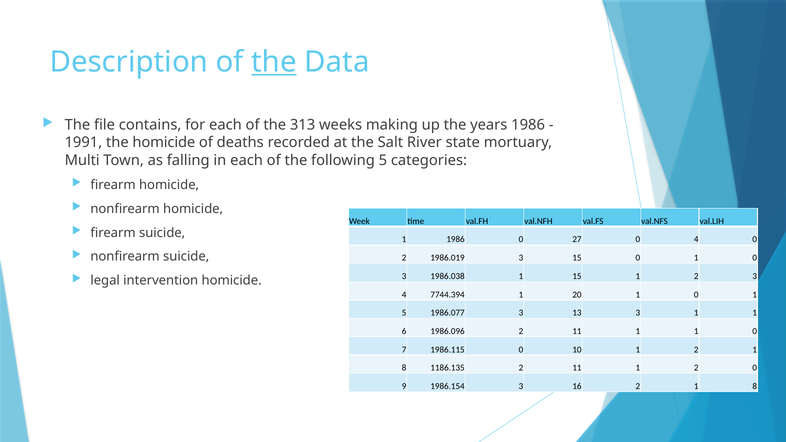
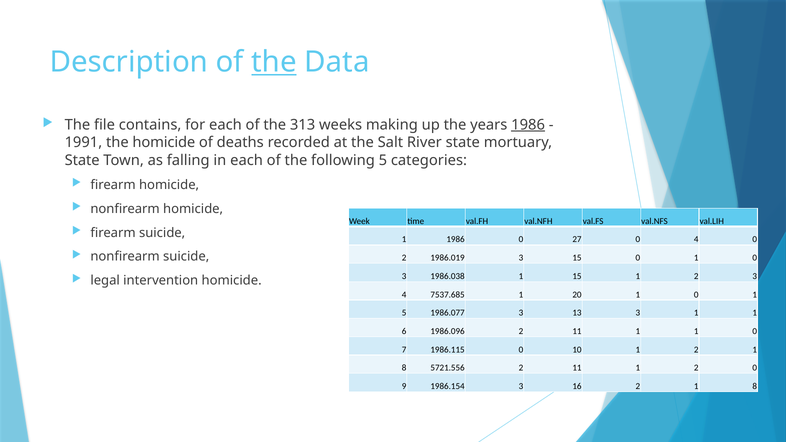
1986 underline: none -> present (528, 125)
Multi: Multi -> State (82, 160)
7744.394: 7744.394 -> 7537.685 (448, 295)
1186.135: 1186.135 -> 5721.556 (448, 368)
